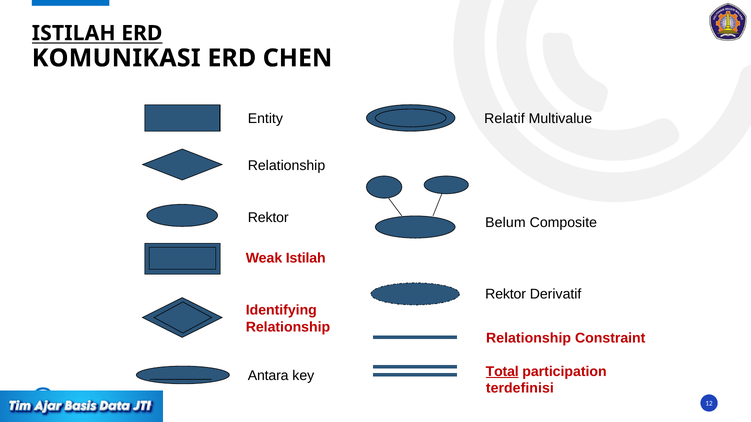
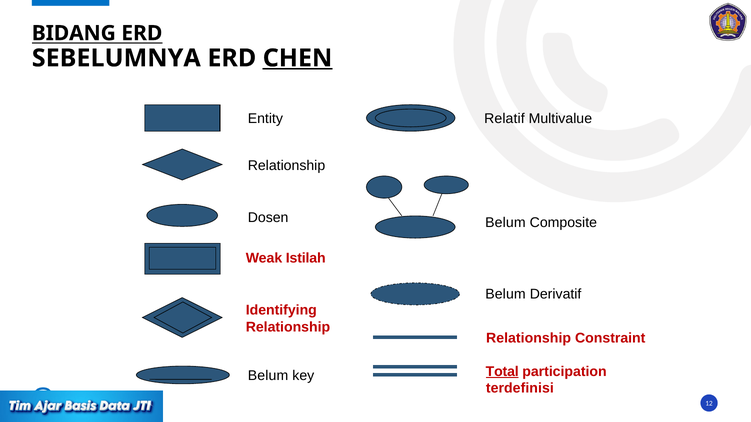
ISTILAH: ISTILAH -> BIDANG (74, 33)
KOMUNIKASI: KOMUNIKASI -> SEBELUMNYA (116, 58)
CHEN underline: none -> present (298, 58)
Rektor: Rektor -> Dosen (268, 218)
Rektor: Rektor -> Belum (505, 295)
Antara: Antara -> Belum (268, 376)
